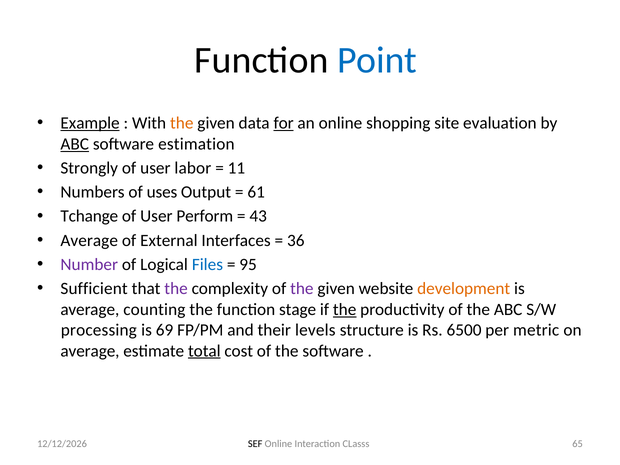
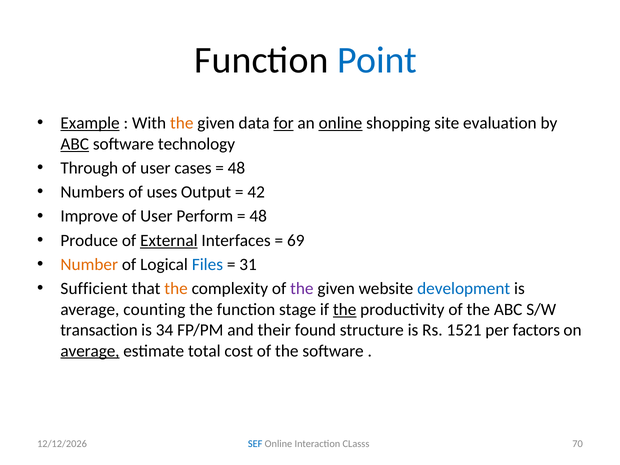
online underline: none -> present (340, 123)
estimation: estimation -> technology (197, 144)
Strongly: Strongly -> Through (89, 168)
labor: labor -> cases (193, 168)
11: 11 -> 48 (236, 168)
61: 61 -> 42 (256, 192)
Tchange: Tchange -> Improve (89, 216)
43: 43 -> 48 (258, 216)
Average: Average -> Produce (89, 240)
External underline: none -> present (169, 240)
36: 36 -> 69 (296, 240)
Number colour: purple -> orange (89, 265)
95: 95 -> 31 (248, 265)
the colour: purple -> orange (176, 289)
development colour: orange -> blue (464, 289)
processing: processing -> transaction (99, 330)
69: 69 -> 34 (165, 330)
levels: levels -> found (315, 330)
6500: 6500 -> 1521 (464, 330)
metric: metric -> factors (536, 330)
average underline: none -> present (90, 351)
total underline: present -> none (204, 351)
SEF colour: black -> blue (255, 444)
65: 65 -> 70 (578, 444)
